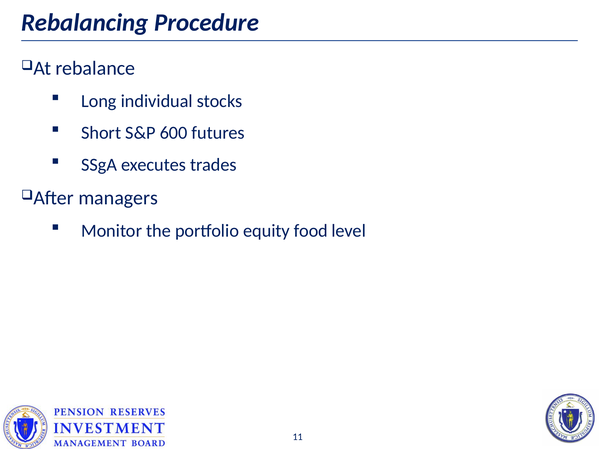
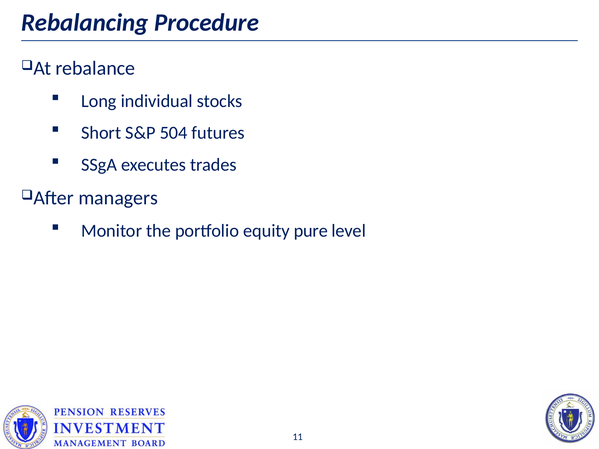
600: 600 -> 504 (174, 133)
food: food -> pure (311, 231)
